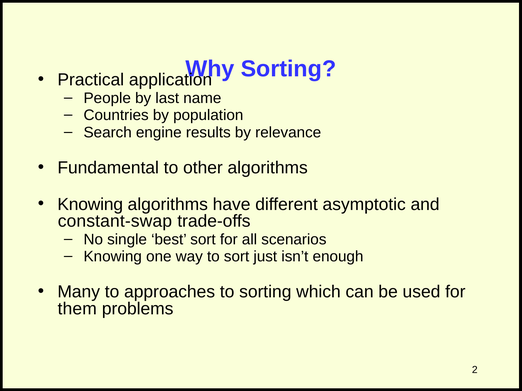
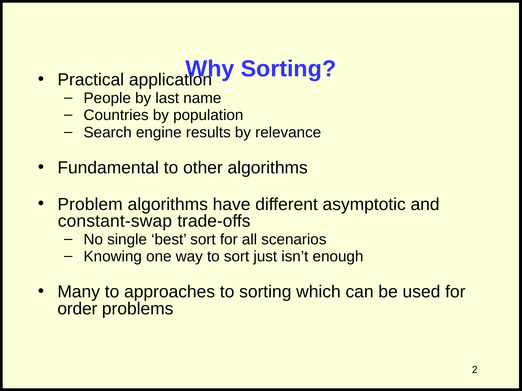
Knowing: Knowing -> Problem (90, 205)
them: them -> order (77, 309)
